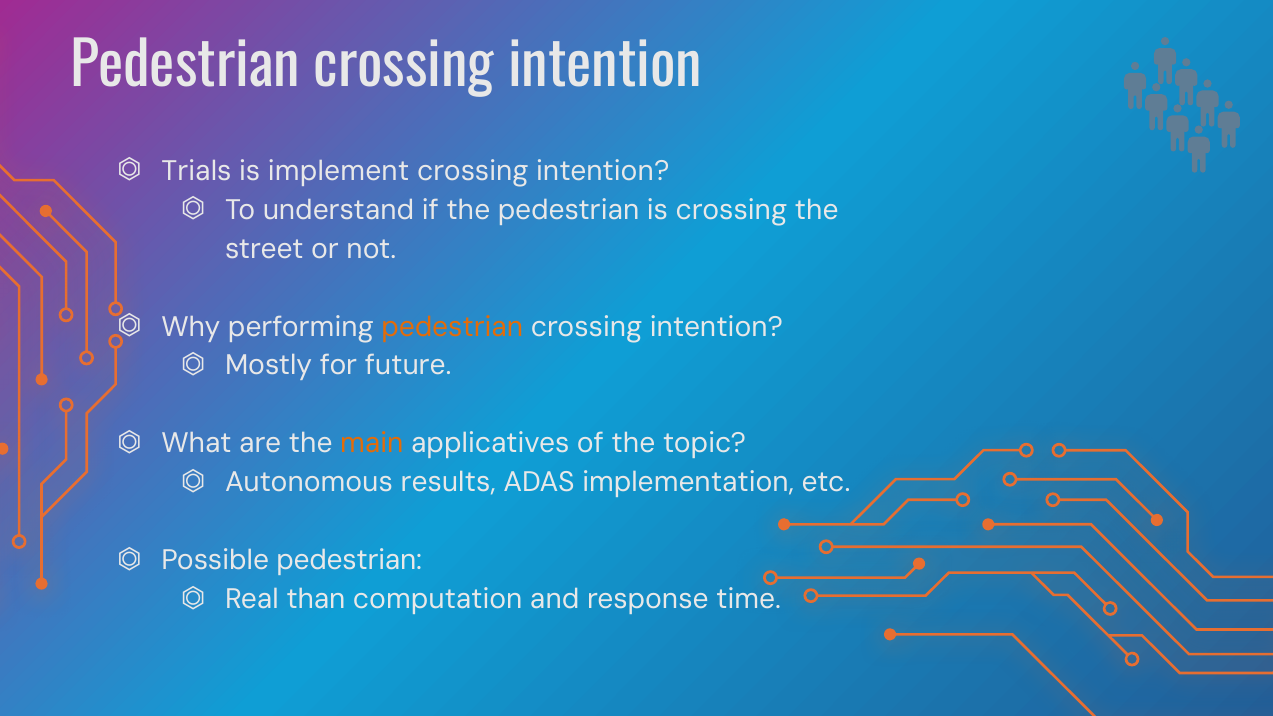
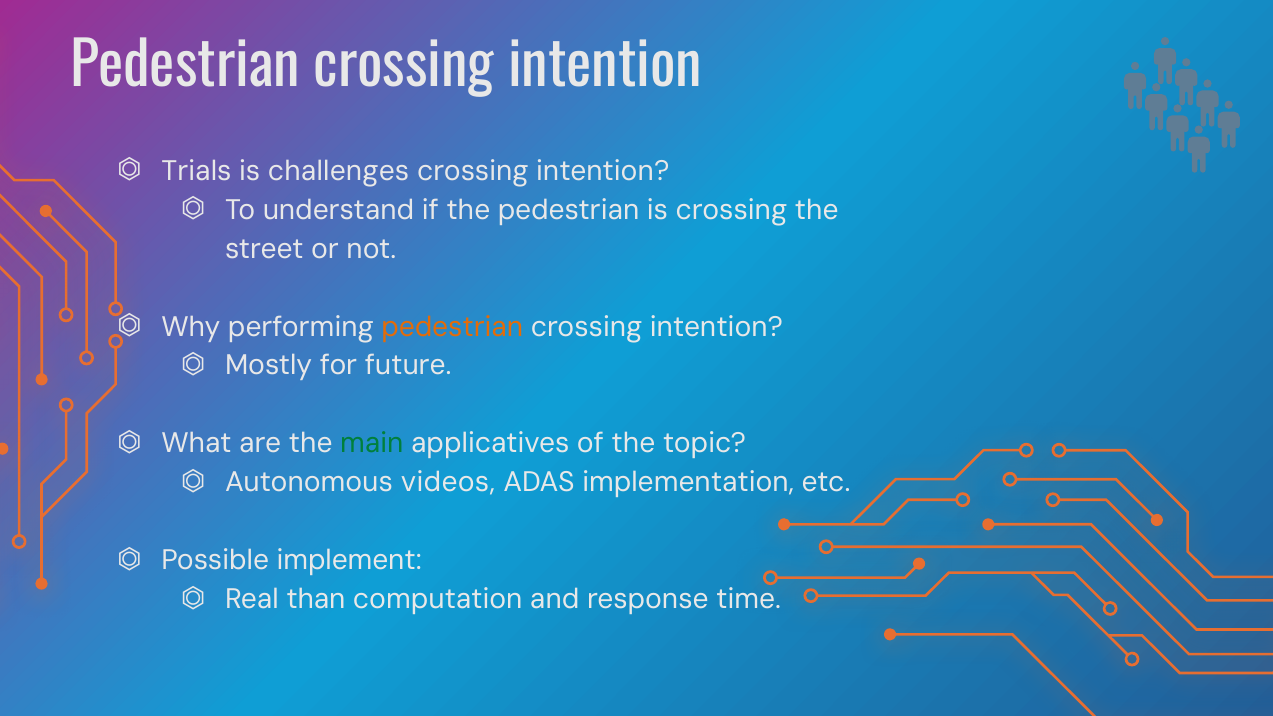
implement: implement -> challenges (339, 171)
main colour: orange -> green (372, 444)
results: results -> videos (448, 483)
Possible pedestrian: pedestrian -> implement (349, 561)
